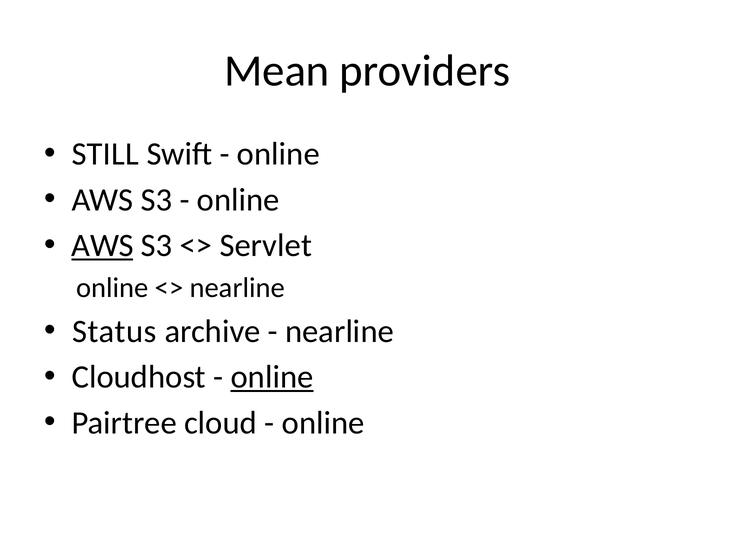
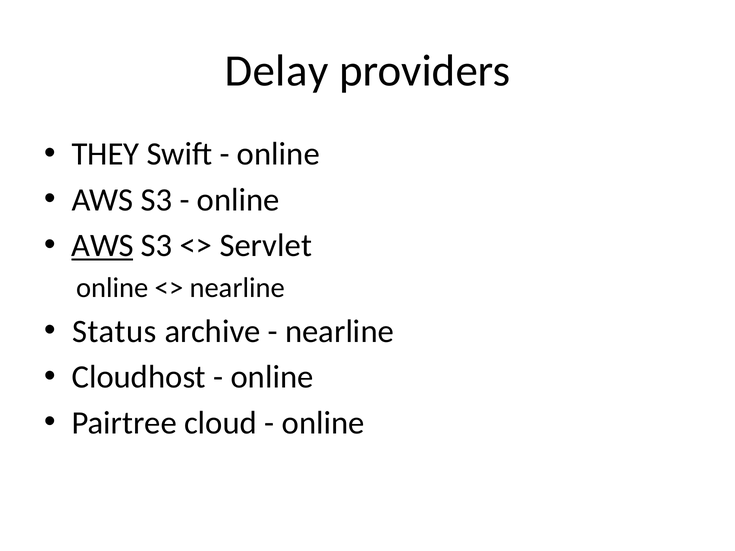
Mean: Mean -> Delay (277, 71)
STILL: STILL -> THEY (105, 154)
online underline: present -> none (272, 377)
